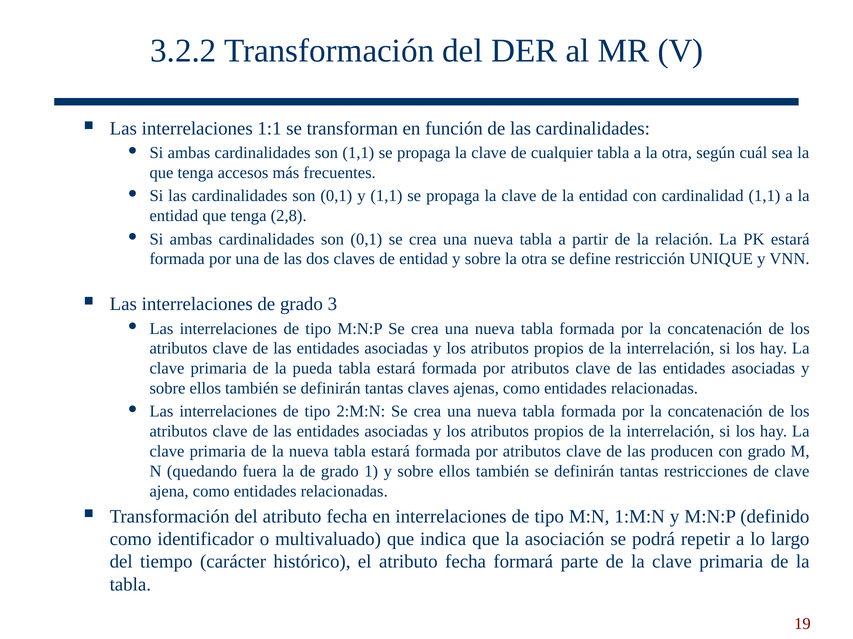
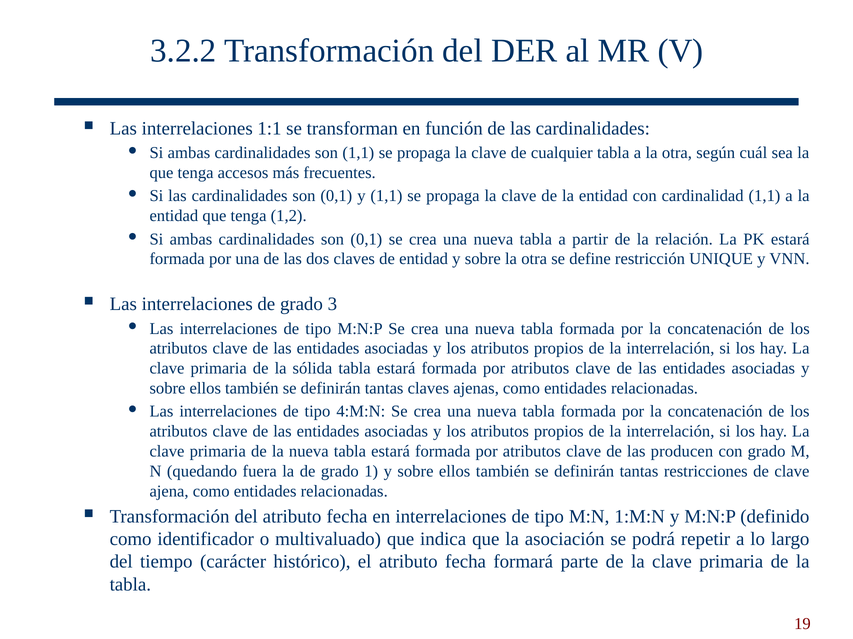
2,8: 2,8 -> 1,2 (289, 216)
pueda: pueda -> sólida (312, 369)
2:M:N: 2:M:N -> 4:M:N (361, 412)
